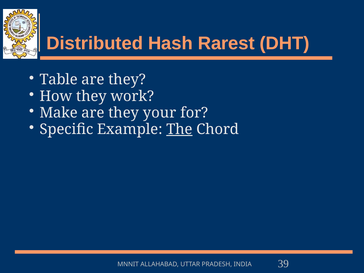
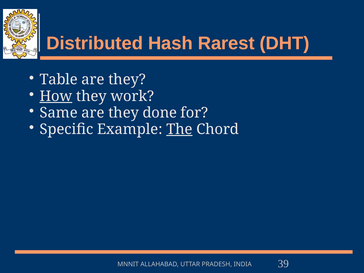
How underline: none -> present (56, 96)
Make: Make -> Same (59, 113)
your: your -> done (160, 113)
